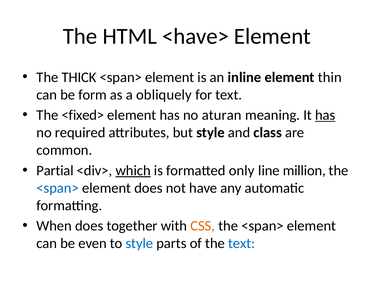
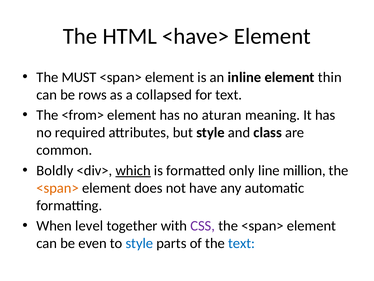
THICK: THICK -> MUST (79, 77)
form: form -> rows (93, 95)
obliquely: obliquely -> collapsed (164, 95)
<fixed>: <fixed> -> <from> (83, 115)
has underline: present -> none (325, 115)
Partial: Partial -> Boldly (55, 170)
<span> colour: blue -> orange (58, 188)
When does: does -> level (89, 226)
CSS colour: orange -> purple (203, 226)
